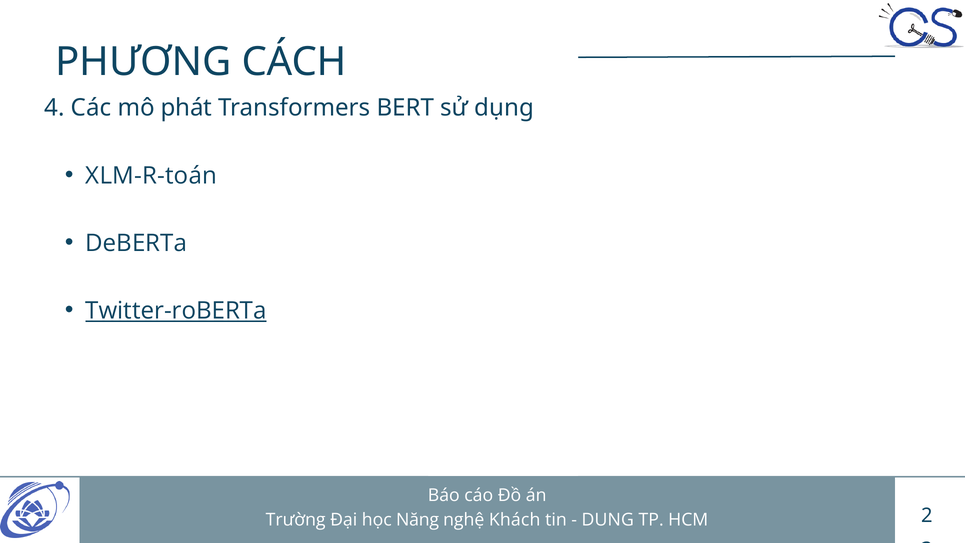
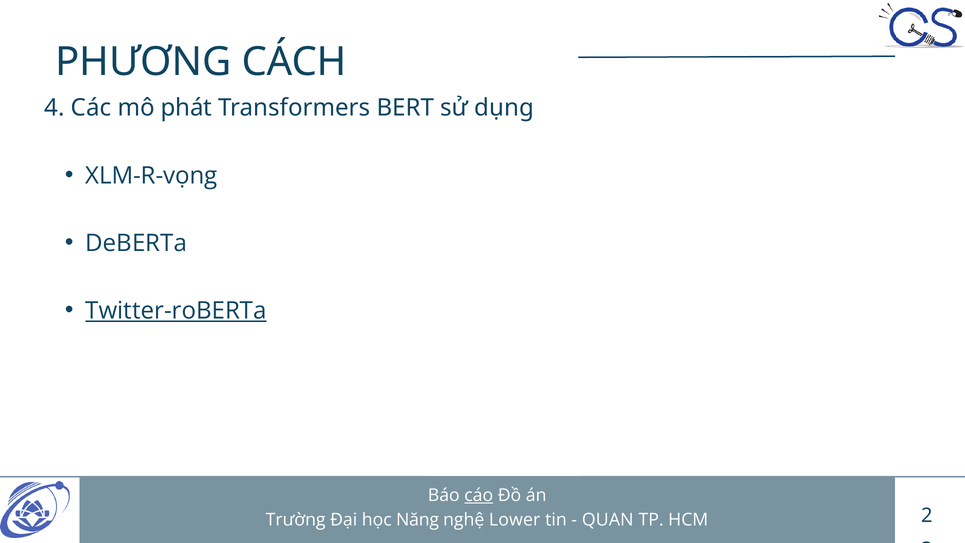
XLM-R-toán: XLM-R-toán -> XLM-R-vọng (151, 176)
cáo underline: none -> present (479, 495)
Khách: Khách -> Lower (515, 520)
DUNG: DUNG -> QUAN (608, 520)
